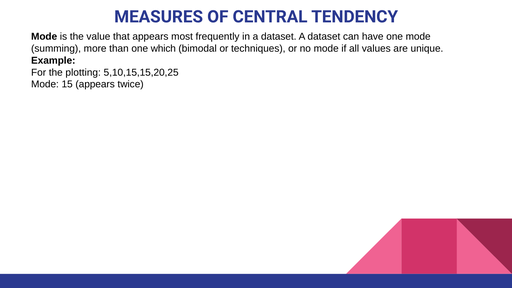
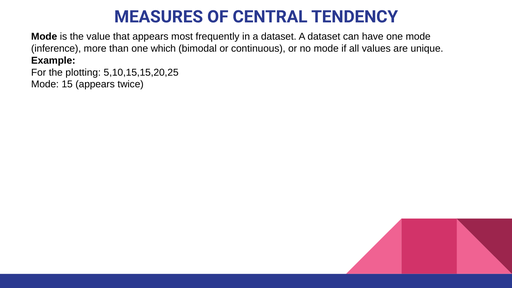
summing: summing -> inference (56, 48)
techniques: techniques -> continuous (258, 48)
